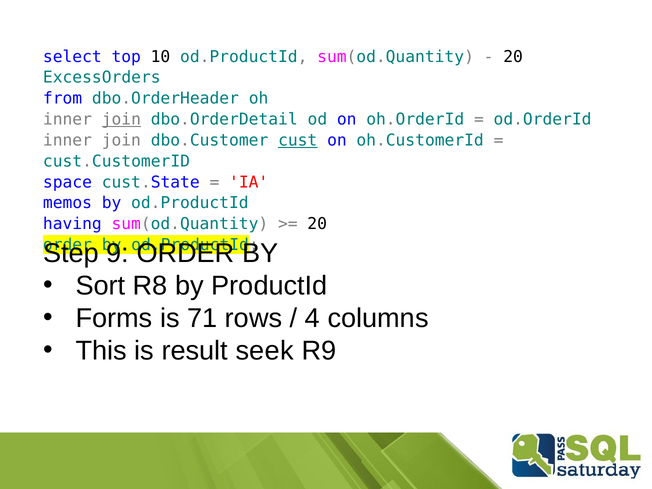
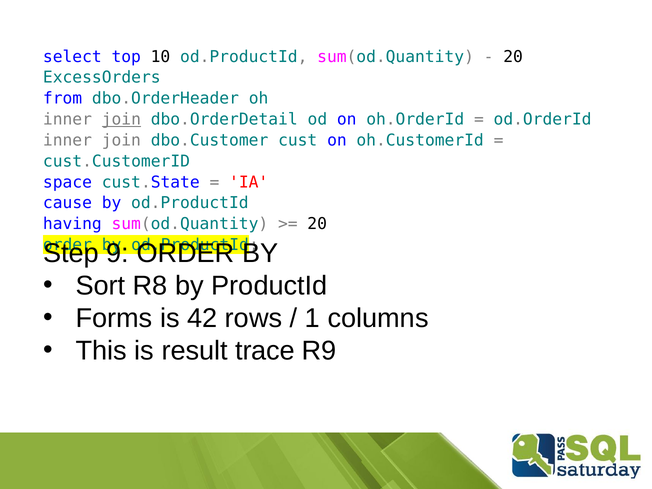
cust underline: present -> none (298, 140)
memos: memos -> cause (68, 203)
71: 71 -> 42 (202, 318)
4: 4 -> 1 (312, 318)
seek: seek -> trace (265, 351)
